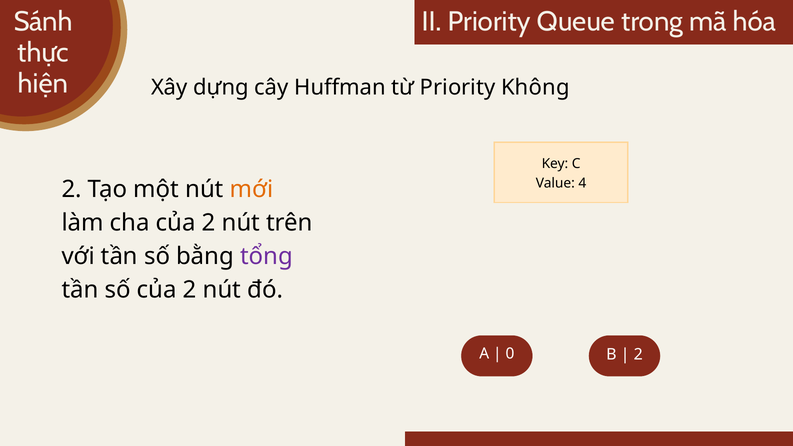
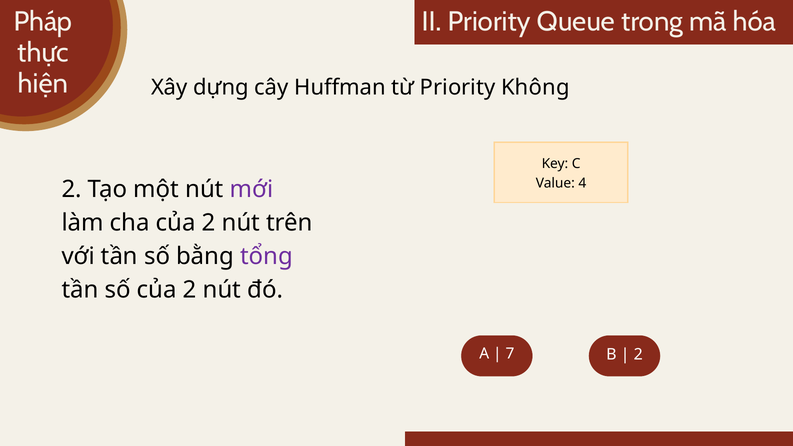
Sánh: Sánh -> Pháp (43, 22)
mới colour: orange -> purple (252, 189)
0: 0 -> 7 (510, 354)
